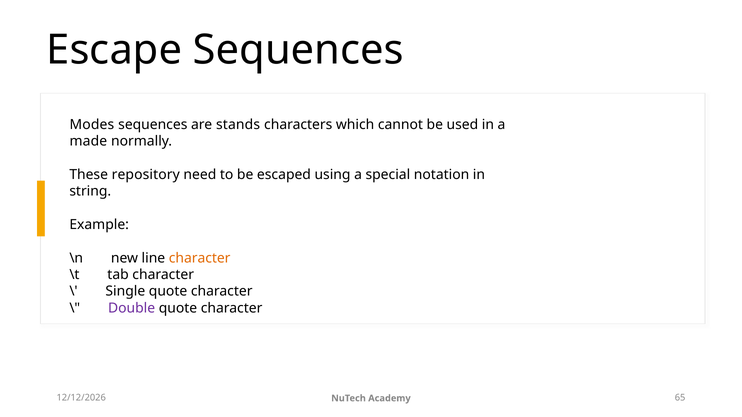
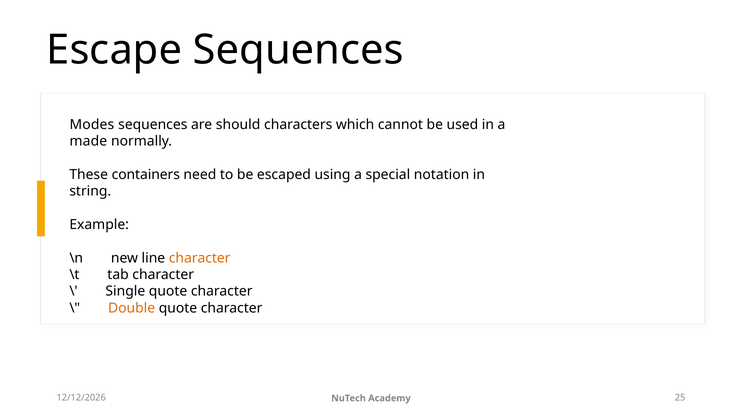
stands: stands -> should (238, 125)
repository: repository -> containers (146, 175)
Double colour: purple -> orange (132, 308)
65: 65 -> 25 (680, 398)
